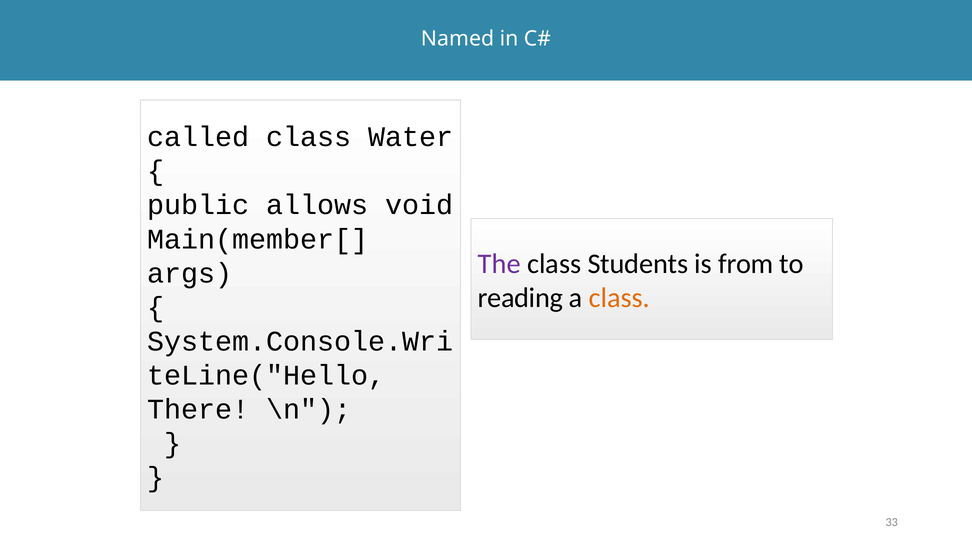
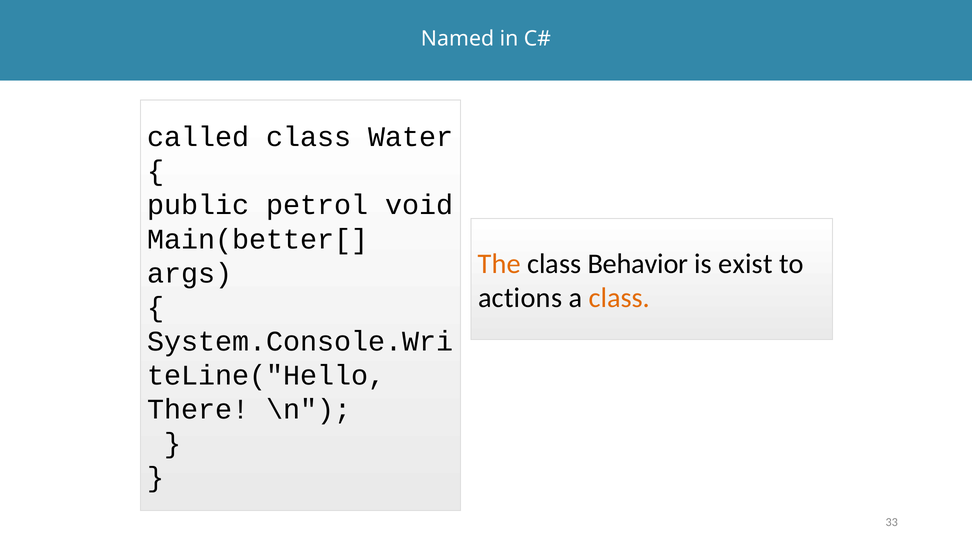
allows: allows -> petrol (317, 205)
Main(member[: Main(member[ -> Main(better[ (258, 239)
The colour: purple -> orange (499, 264)
Students: Students -> Behavior (638, 264)
from: from -> exist (745, 264)
reading: reading -> actions (520, 298)
